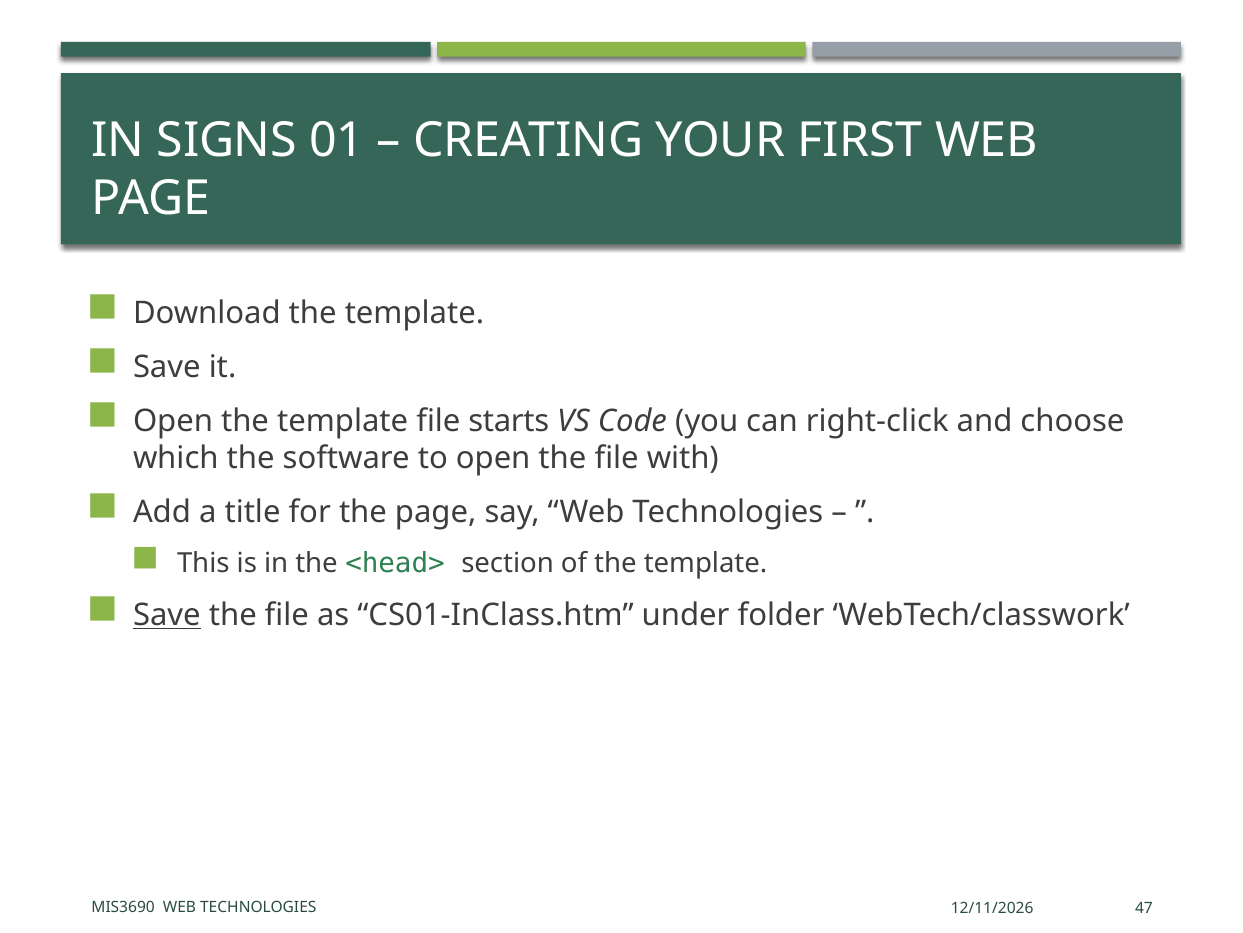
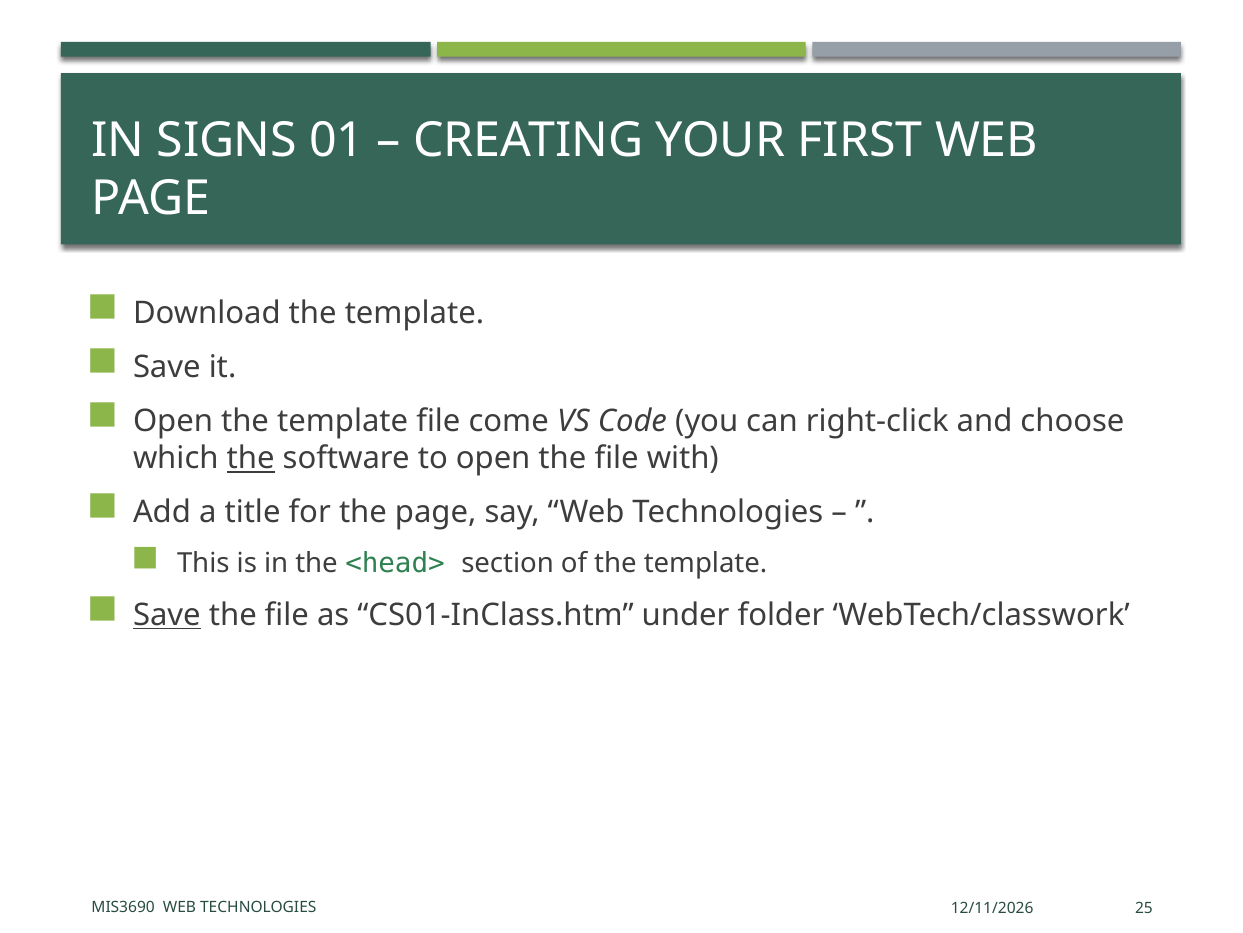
starts: starts -> come (509, 421)
the underline: none -> present (251, 458)
47: 47 -> 25 (1144, 908)
